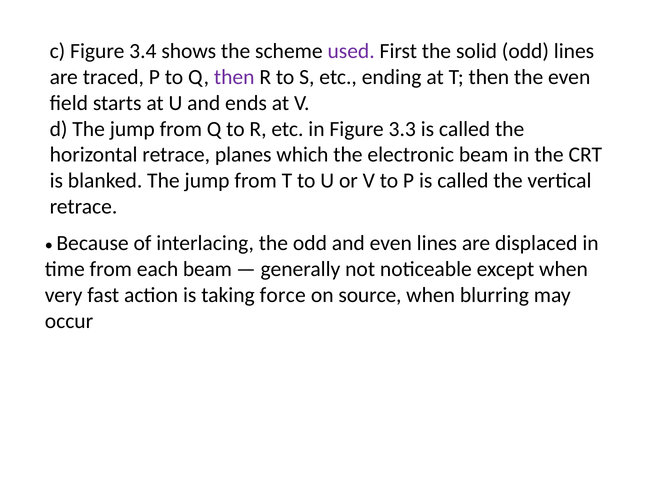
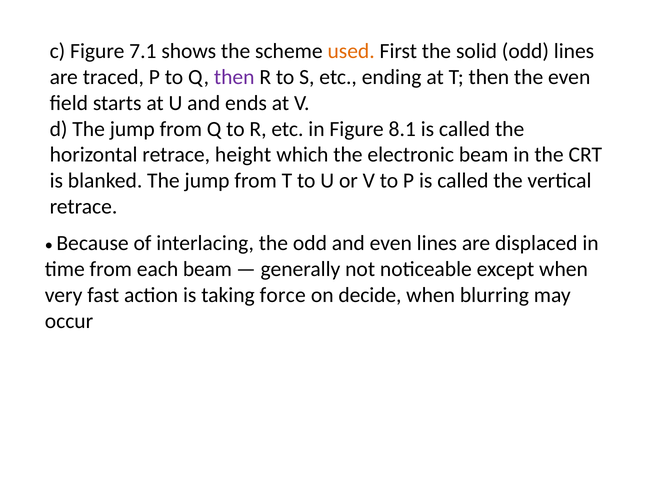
3.4: 3.4 -> 7.1 (143, 51)
used colour: purple -> orange (351, 51)
3.3: 3.3 -> 8.1 (402, 129)
planes: planes -> height (243, 155)
source: source -> decide (370, 295)
